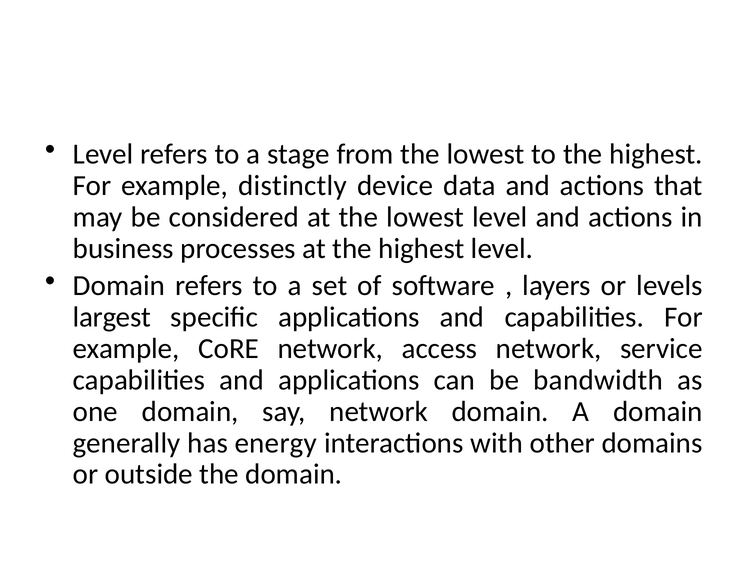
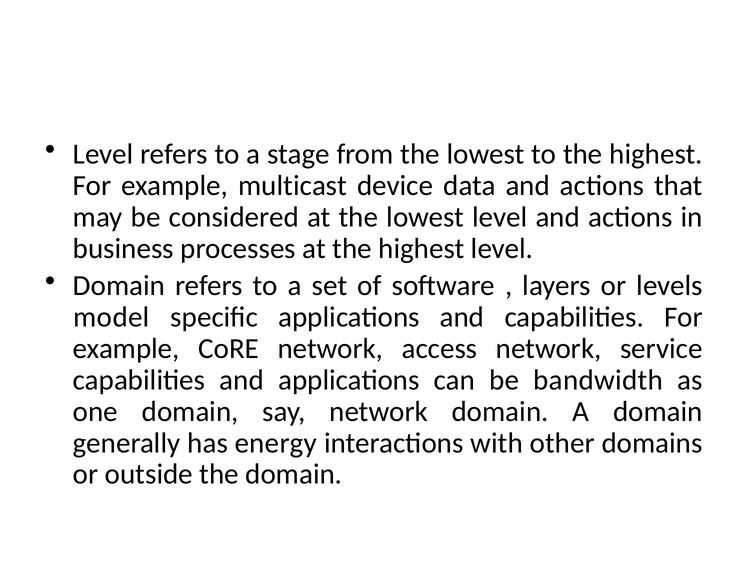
distinctly: distinctly -> multicast (293, 186)
largest: largest -> model (111, 317)
